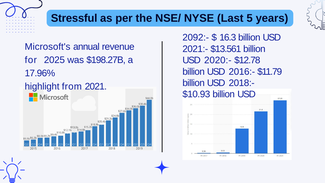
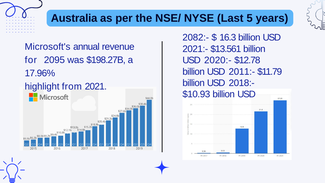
Stressful: Stressful -> Australia (74, 18)
2092:-: 2092:- -> 2082:- (196, 38)
2025: 2025 -> 2095 (54, 60)
2016:-: 2016:- -> 2011:- (242, 72)
